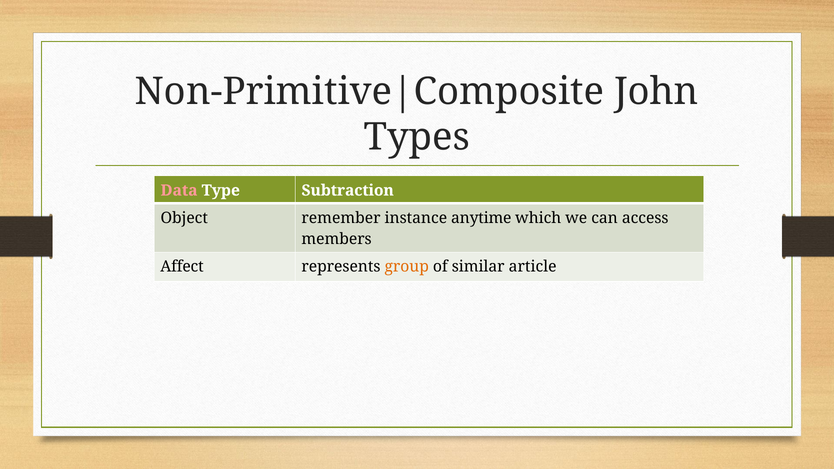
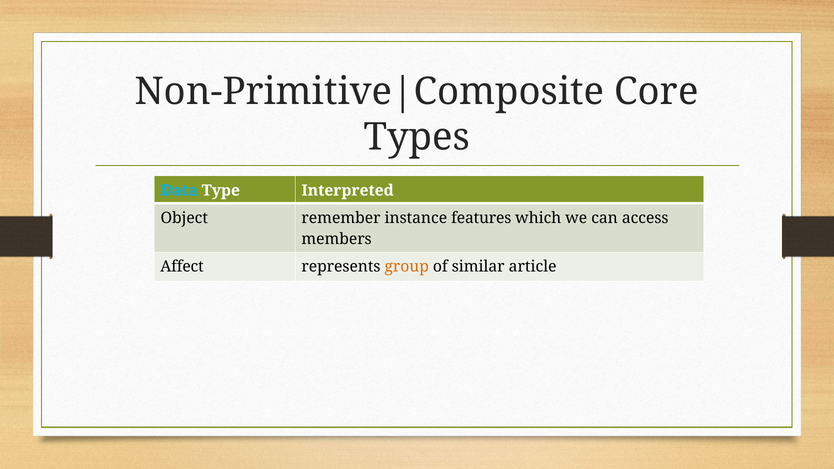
John: John -> Core (656, 92)
Data colour: pink -> light blue (179, 190)
Subtraction: Subtraction -> Interpreted (348, 190)
anytime: anytime -> features (481, 218)
